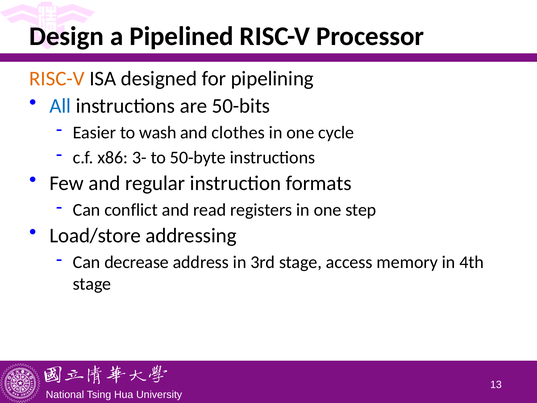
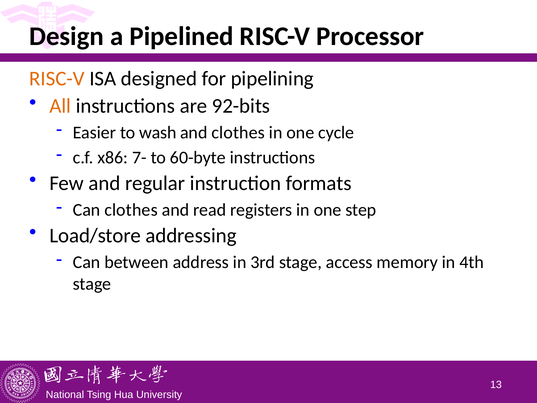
All colour: blue -> orange (60, 106)
50-bits: 50-bits -> 92-bits (241, 106)
3-: 3- -> 7- (139, 158)
50-byte: 50-byte -> 60-byte (198, 158)
Can conflict: conflict -> clothes (131, 210)
decrease: decrease -> between (136, 262)
